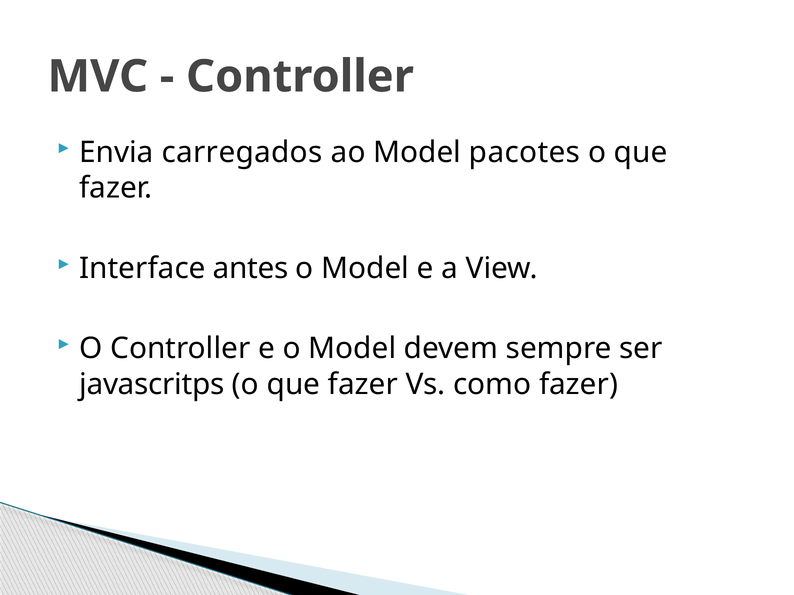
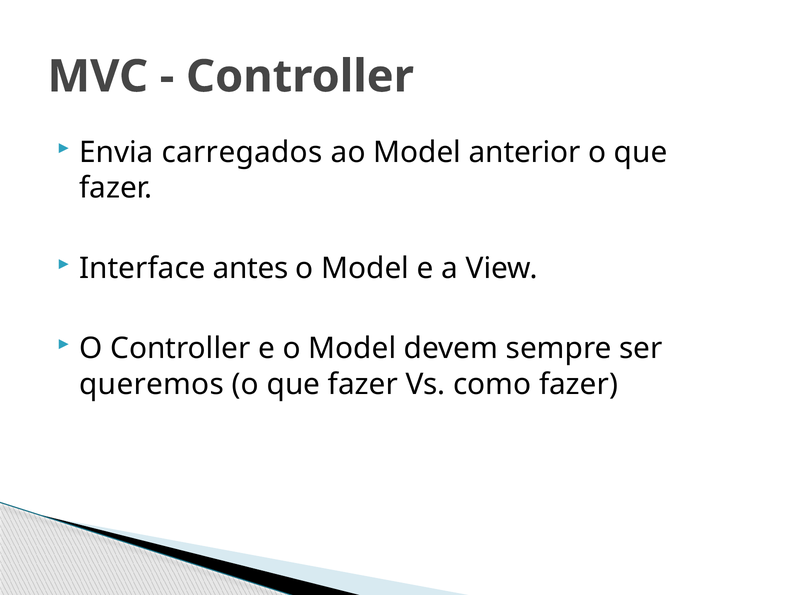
pacotes: pacotes -> anterior (525, 153)
javascritps: javascritps -> queremos (152, 385)
